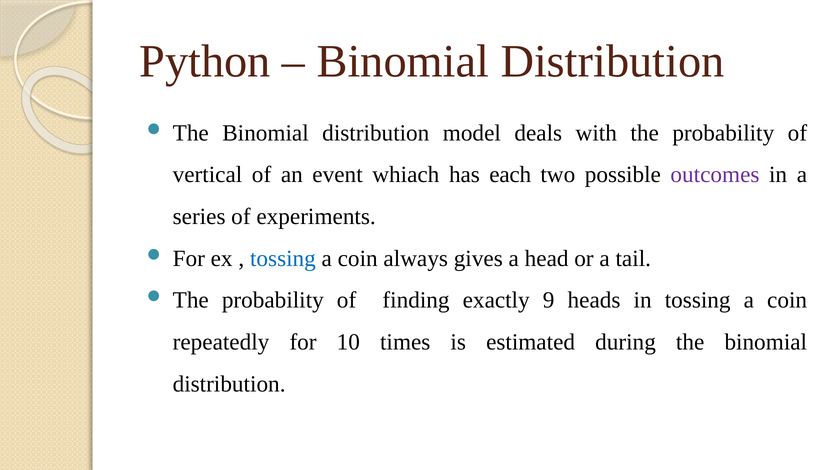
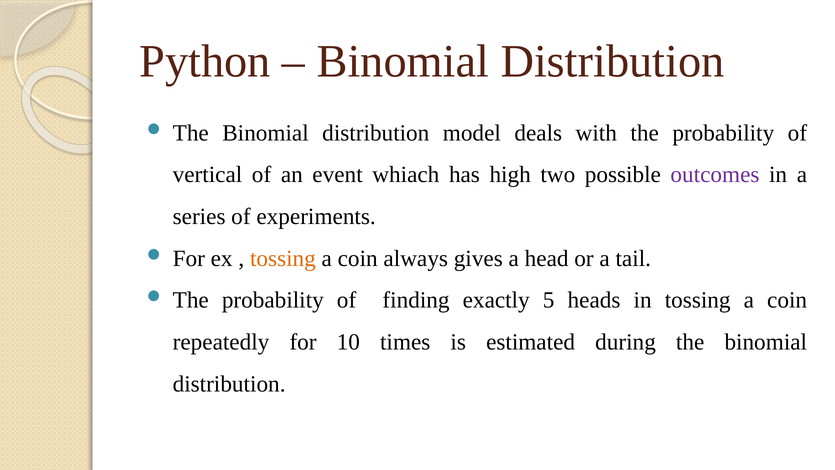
each: each -> high (510, 175)
tossing colour: blue -> orange (283, 258)
9: 9 -> 5 (549, 300)
